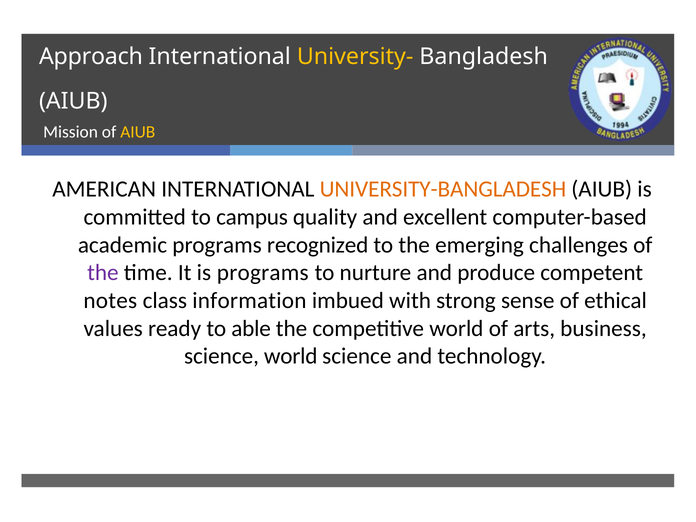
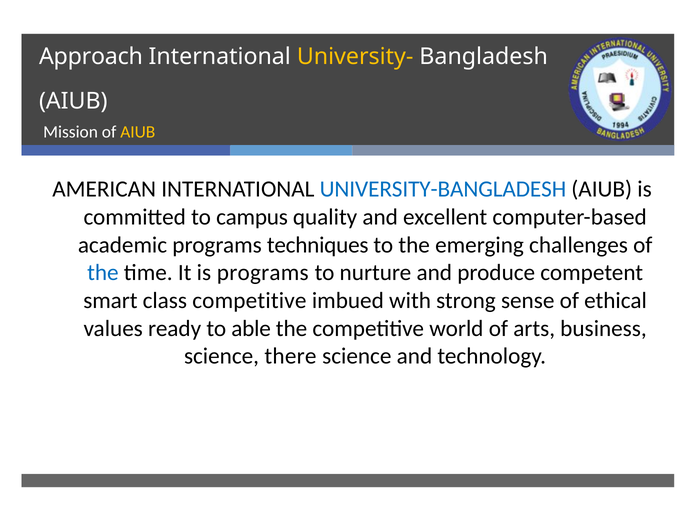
UNIVERSITY-BANGLADESH colour: orange -> blue (443, 189)
recognized: recognized -> techniques (318, 245)
the colour: purple -> blue (103, 273)
notes: notes -> smart (110, 301)
class information: information -> competitive (249, 301)
science world: world -> there (290, 356)
